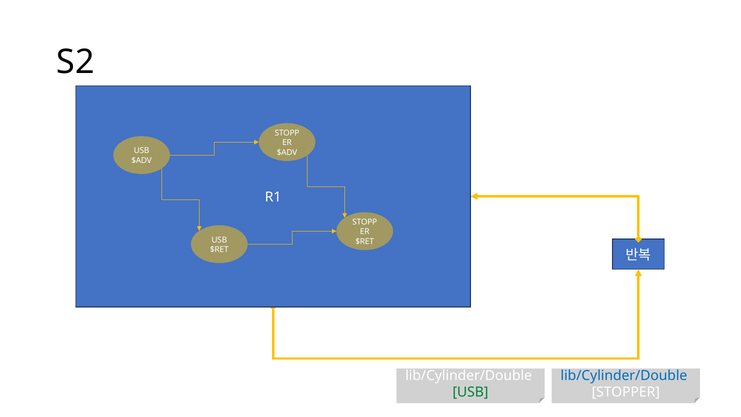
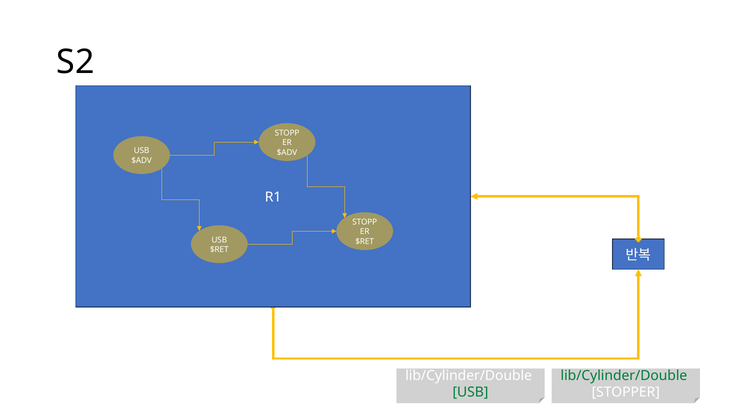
lib/Cylinder/Double colour: blue -> green (624, 375)
